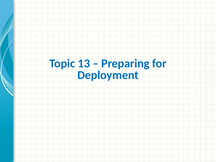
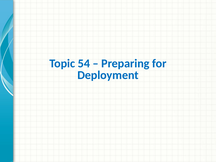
13: 13 -> 54 (84, 64)
